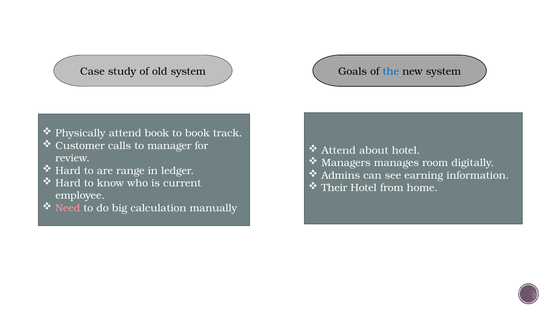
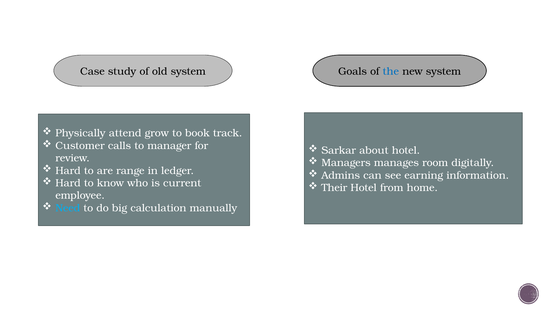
attend book: book -> grow (157, 133)
Attend: Attend -> Sarkar (339, 150)
Need colour: pink -> light blue (68, 208)
